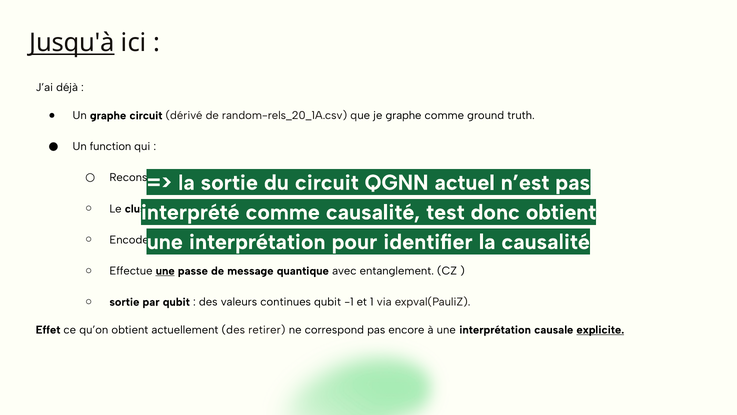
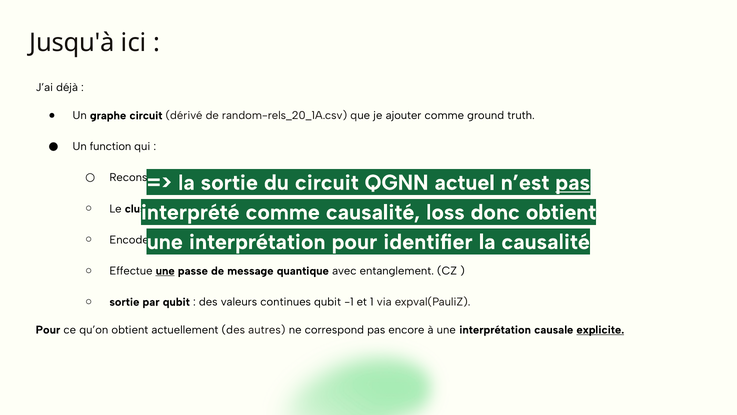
Jusqu'à underline: present -> none (72, 43)
je graphe: graphe -> ajouter (403, 115)
pas underline: none -> present (573, 182)
test: test -> loss (445, 212)
Effet: Effet -> Pour (48, 330)
retirer: retirer -> autres (267, 330)
